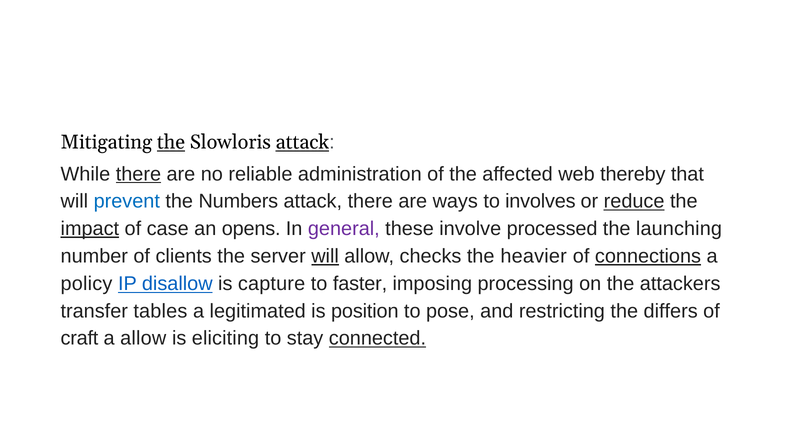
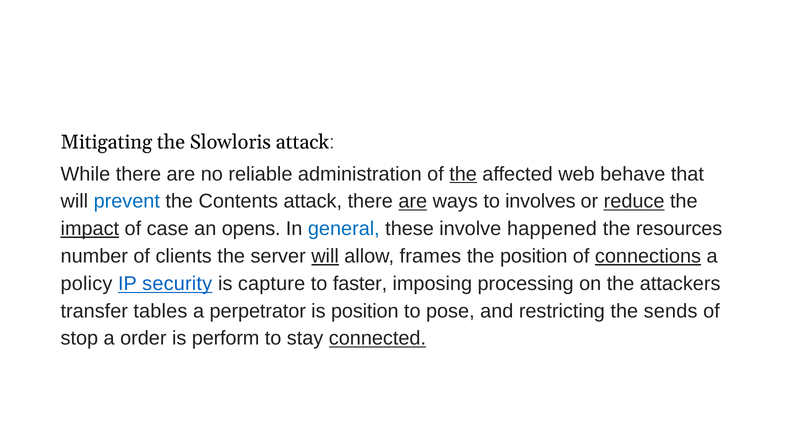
the underline: present -> none (171, 142)
attack underline: present -> none (302, 142)
there underline: present -> none (138, 174)
the underline: none -> present (463, 174)
thereby: thereby -> behave (633, 174)
Numbers: Numbers -> Contents (238, 201)
are underline: none -> present (413, 201)
general colour: purple -> blue (344, 229)
processed: processed -> happened (552, 229)
launching: launching -> resources (679, 229)
checks: checks -> frames (430, 256)
the heavier: heavier -> position (534, 256)
disallow: disallow -> security (177, 284)
legitimated: legitimated -> perpetrator (258, 311)
differs: differs -> sends (671, 311)
craft: craft -> stop (79, 339)
a allow: allow -> order (143, 339)
eliciting: eliciting -> perform (226, 339)
